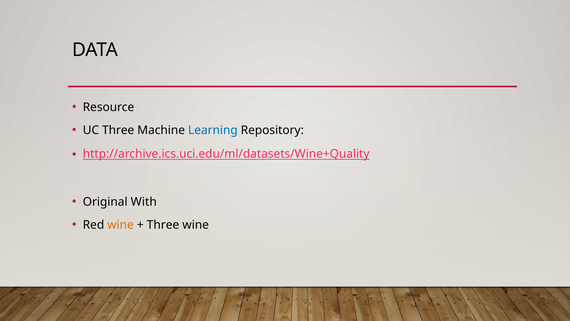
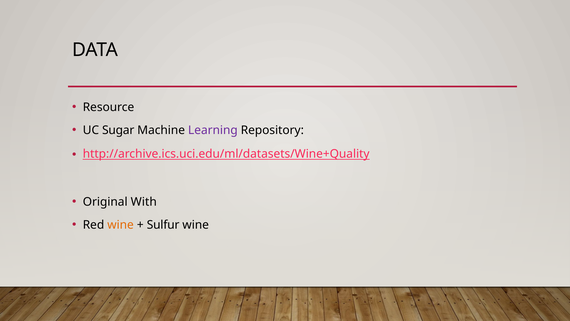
UC Three: Three -> Sugar (118, 130)
Learning colour: blue -> purple (213, 130)
Three: Three -> Sulfur (163, 225)
